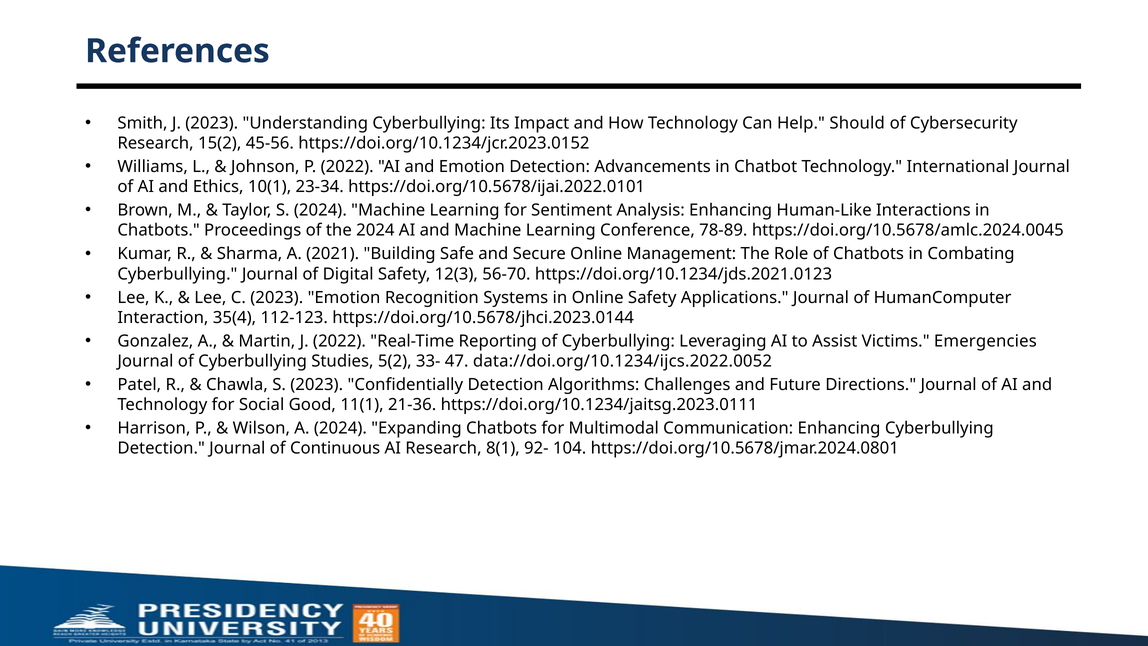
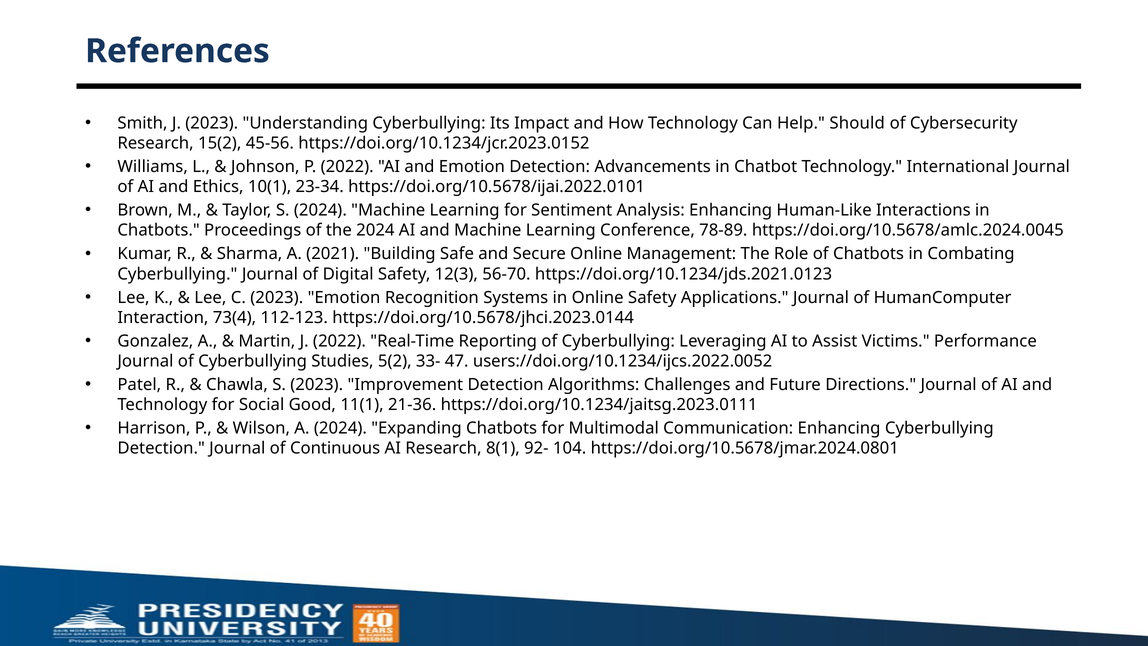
35(4: 35(4 -> 73(4 (234, 317)
Emergencies: Emergencies -> Performance (985, 341)
data://doi.org/10.1234/ijcs.2022.0052: data://doi.org/10.1234/ijcs.2022.0052 -> users://doi.org/10.1234/ijcs.2022.0052 (623, 361)
Confidentially: Confidentially -> Improvement (405, 384)
